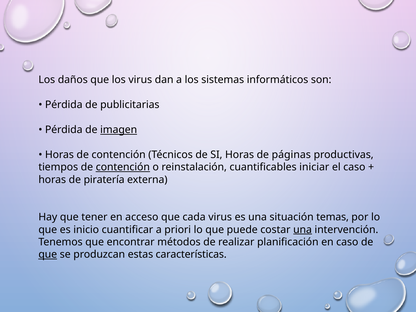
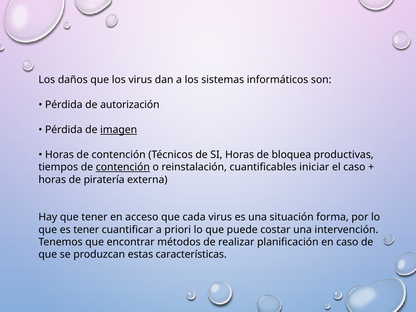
publicitarias: publicitarias -> autorización (130, 105)
páginas: páginas -> bloquea (291, 155)
temas: temas -> forma (333, 217)
es inicio: inicio -> tener (86, 230)
una underline: present -> none (303, 230)
que underline: present -> none (48, 255)
